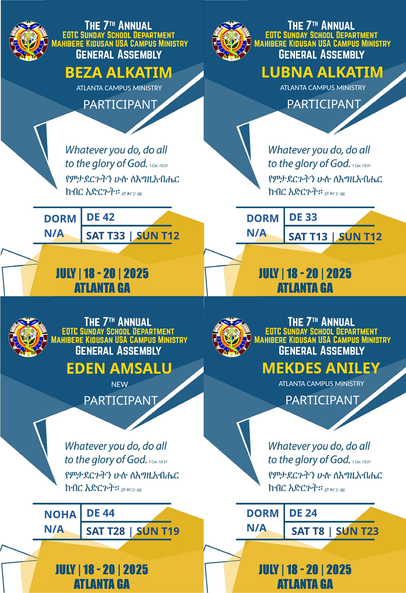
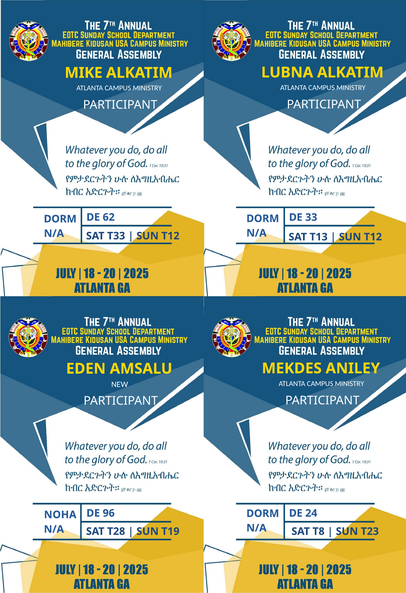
BEZA: BEZA -> MIKE (84, 73)
42: 42 -> 62 (109, 217)
44: 44 -> 96 (109, 513)
